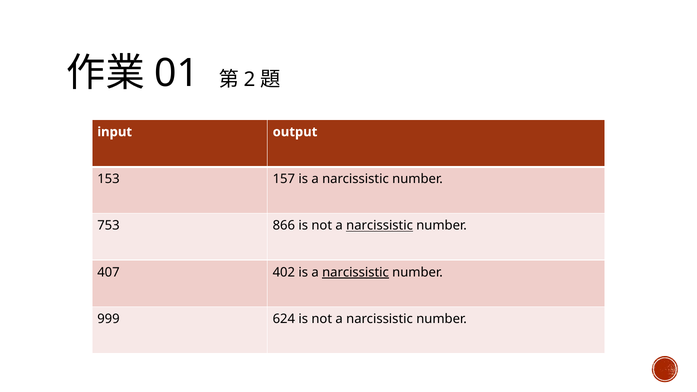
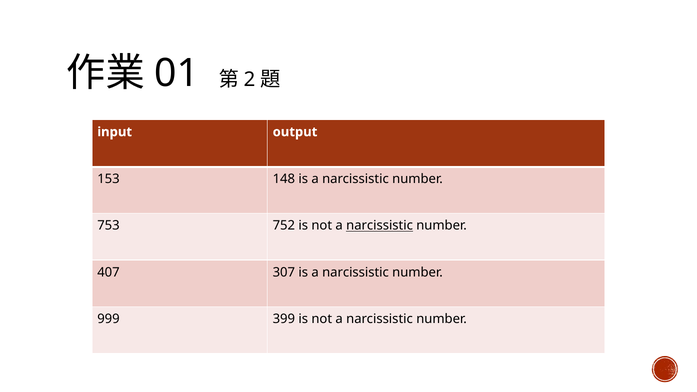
157: 157 -> 148 (284, 179)
866: 866 -> 752 (284, 226)
402: 402 -> 307 (284, 272)
narcissistic underline: present -> none (355, 272)
624: 624 -> 399 (284, 319)
